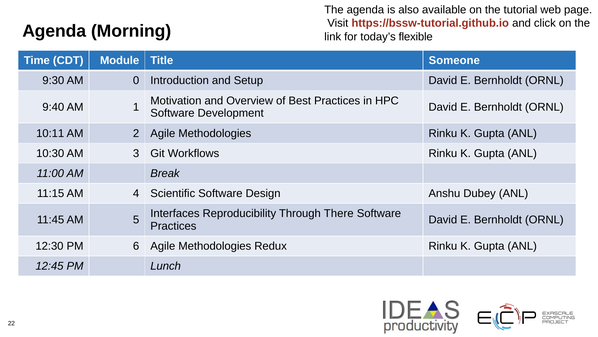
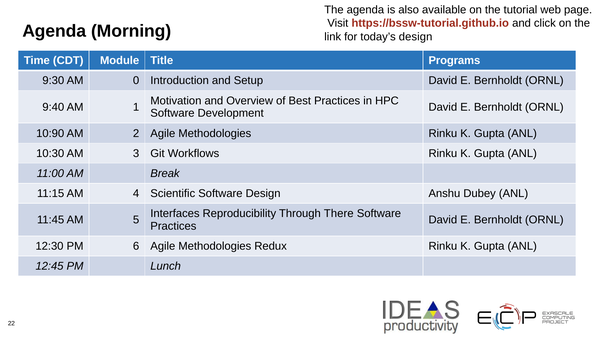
today’s flexible: flexible -> design (416, 37)
Someone: Someone -> Programs (454, 60)
10:11: 10:11 -> 10:90 (50, 133)
